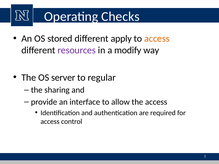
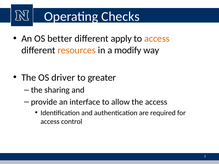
stored: stored -> better (60, 39)
resources colour: purple -> orange (77, 50)
server: server -> driver (63, 78)
regular: regular -> greater (102, 78)
